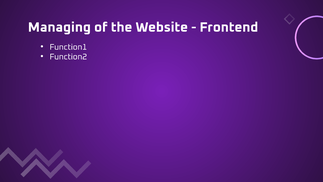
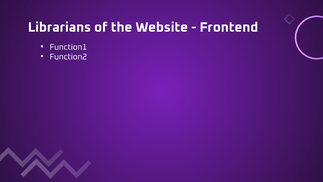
Managing: Managing -> Librarians (59, 27)
